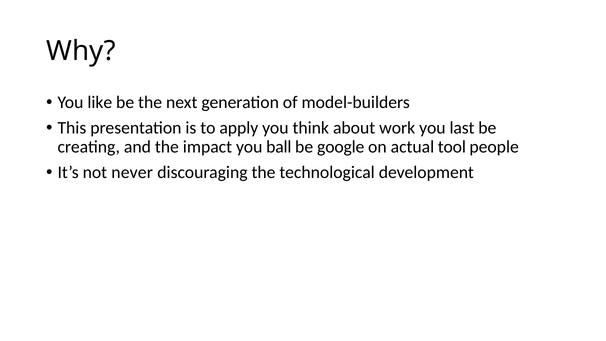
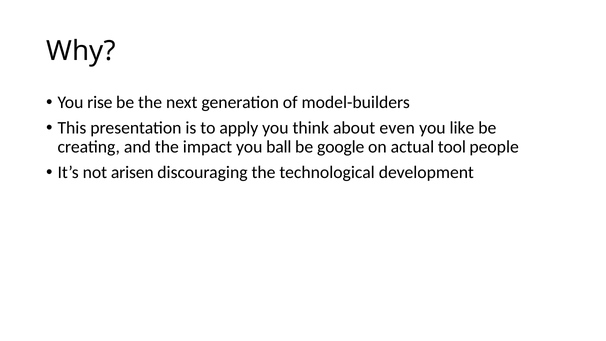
like: like -> rise (100, 102)
work: work -> even (397, 128)
last: last -> like (462, 128)
never: never -> arisen (132, 172)
